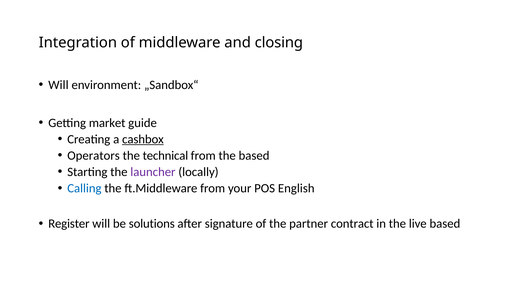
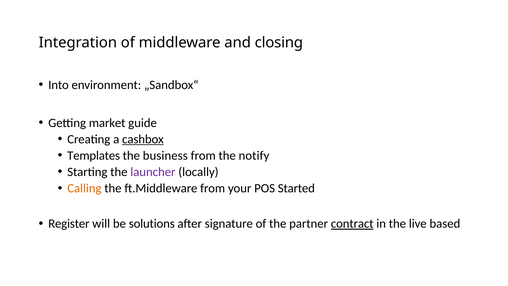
Will: Will -> Into (59, 85)
Operators: Operators -> Templates (94, 155)
technical: technical -> business (165, 155)
the based: based -> notify (254, 155)
Calling colour: blue -> orange (84, 188)
English: English -> Started (296, 188)
contract underline: none -> present (352, 224)
